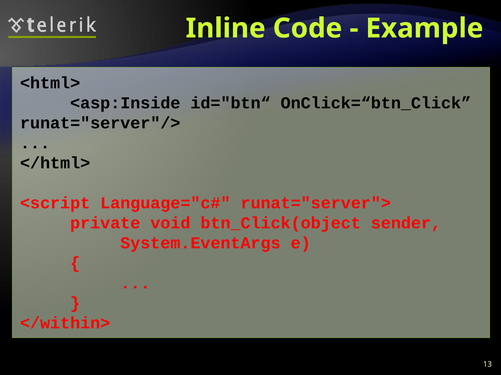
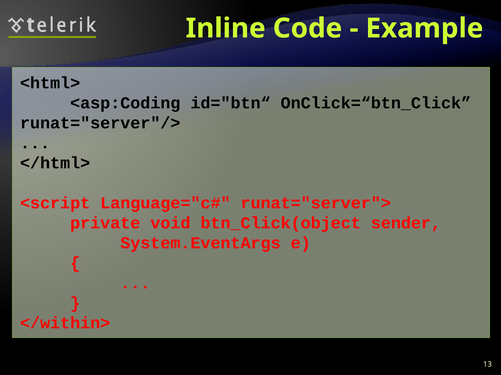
<asp:Inside: <asp:Inside -> <asp:Coding (125, 103)
